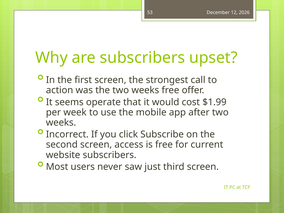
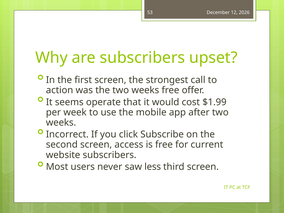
just: just -> less (153, 167)
